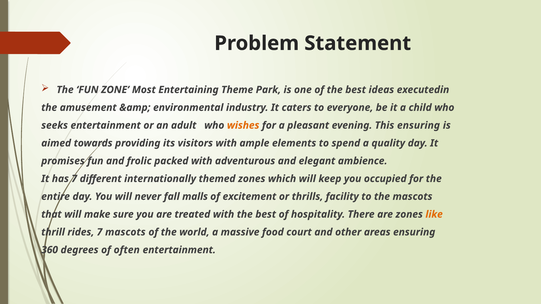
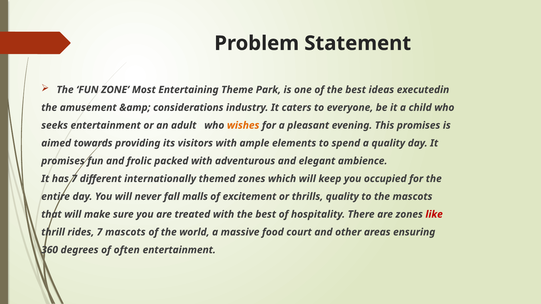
environmental: environmental -> considerations (188, 108)
This ensuring: ensuring -> promises (419, 125)
thrills facility: facility -> quality (342, 197)
like colour: orange -> red (434, 215)
